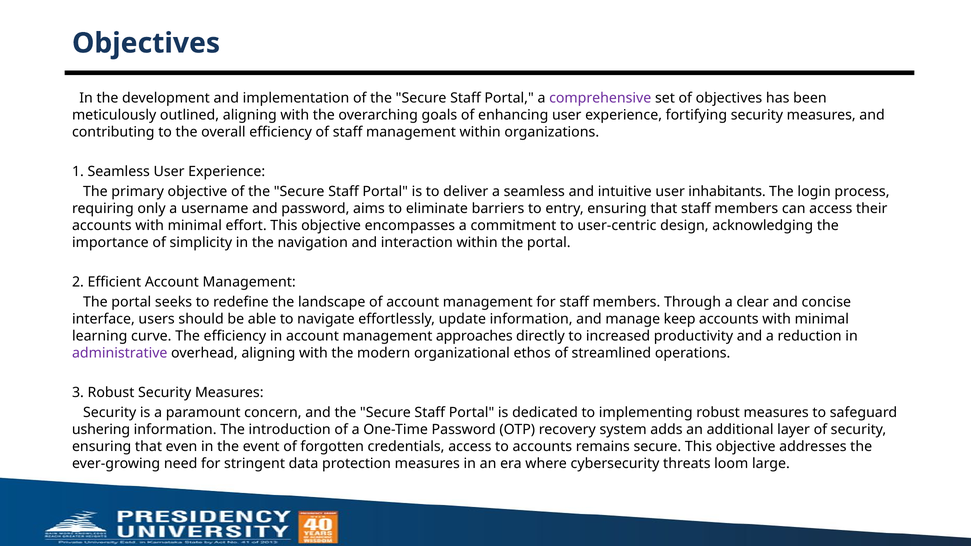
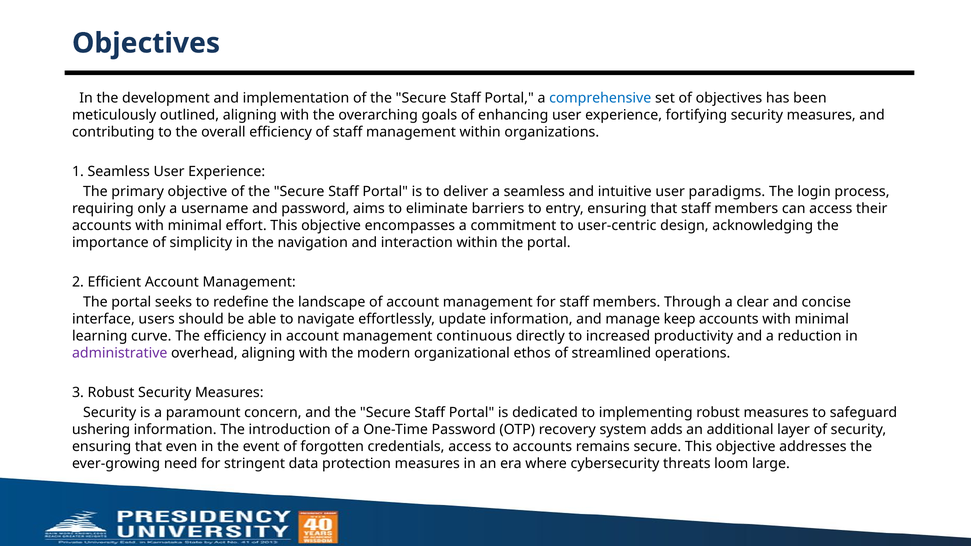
comprehensive colour: purple -> blue (600, 98)
inhabitants: inhabitants -> paradigms (727, 192)
approaches: approaches -> continuous (474, 336)
